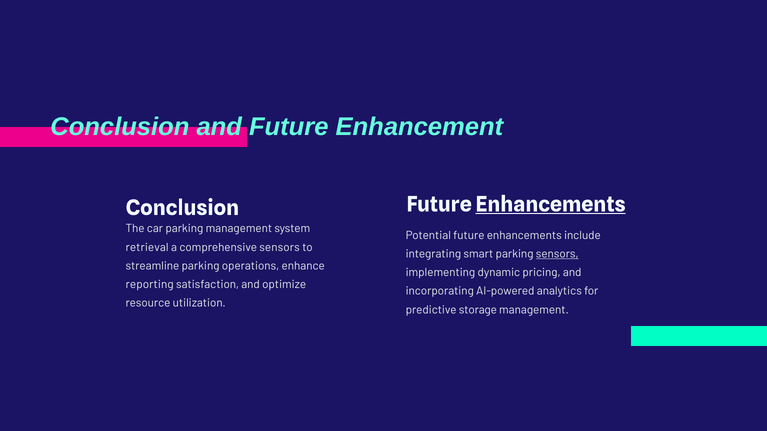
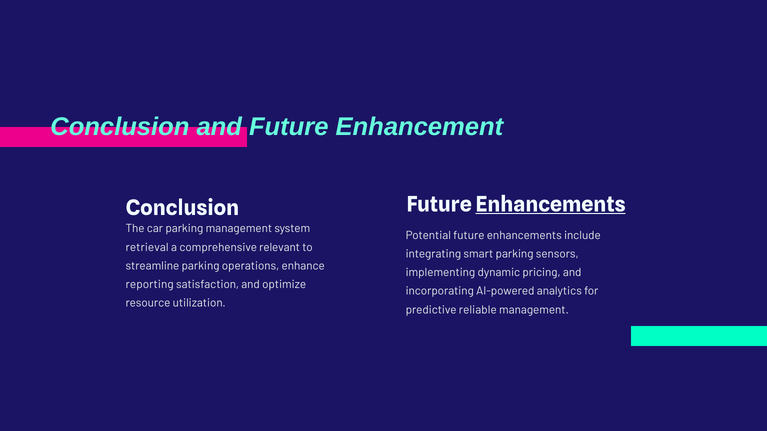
comprehensive sensors: sensors -> relevant (280, 247)
sensors underline: present -> none (557, 254)
storage: storage -> reliable (478, 310)
